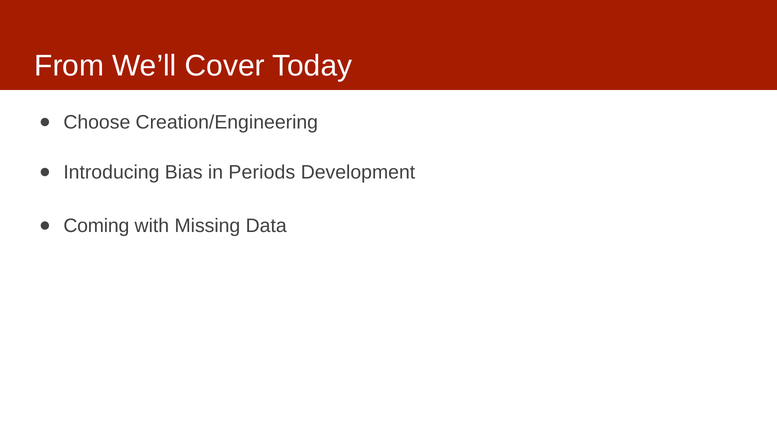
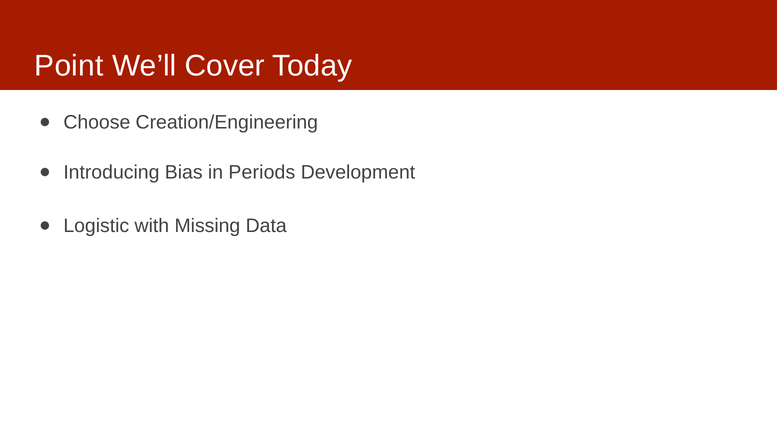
From: From -> Point (69, 66)
Coming: Coming -> Logistic (96, 226)
